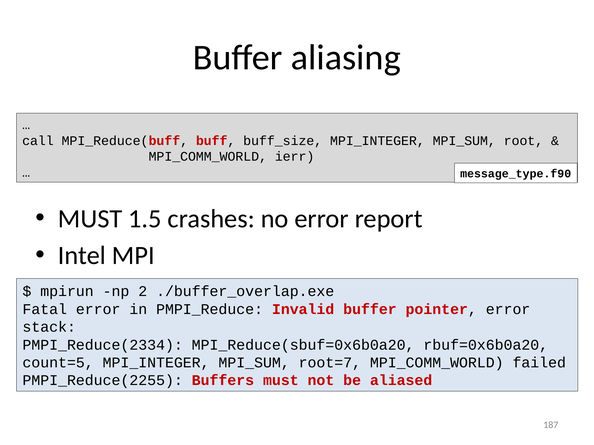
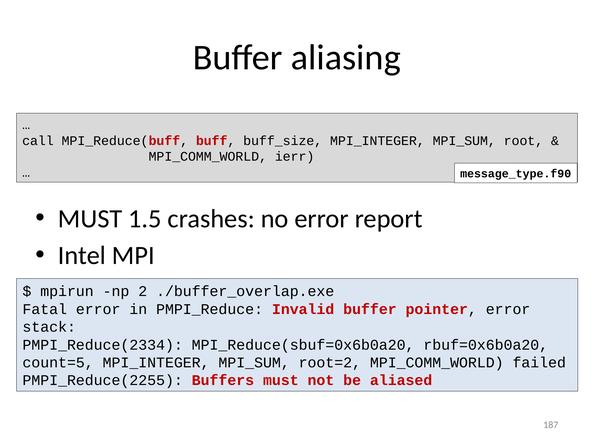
root=7: root=7 -> root=2 (330, 363)
